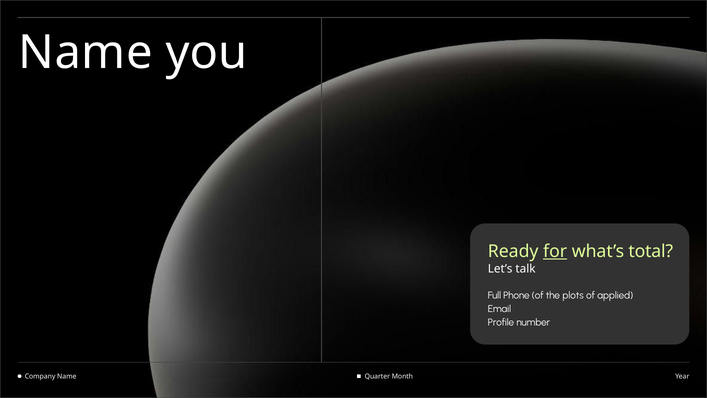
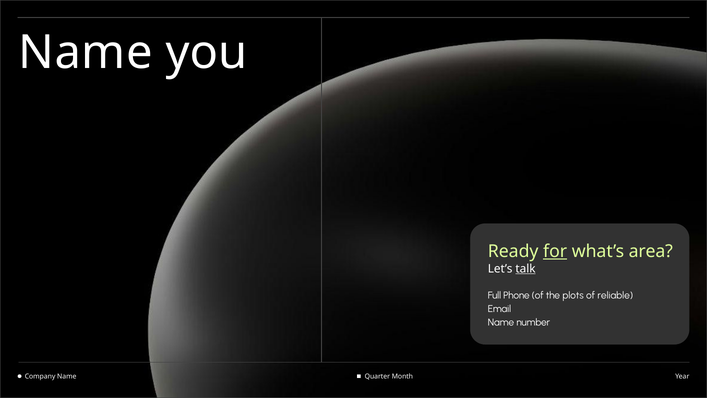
total: total -> area (651, 251)
talk underline: none -> present (526, 268)
applied: applied -> reliable (615, 295)
Profile: Profile -> Name (501, 322)
